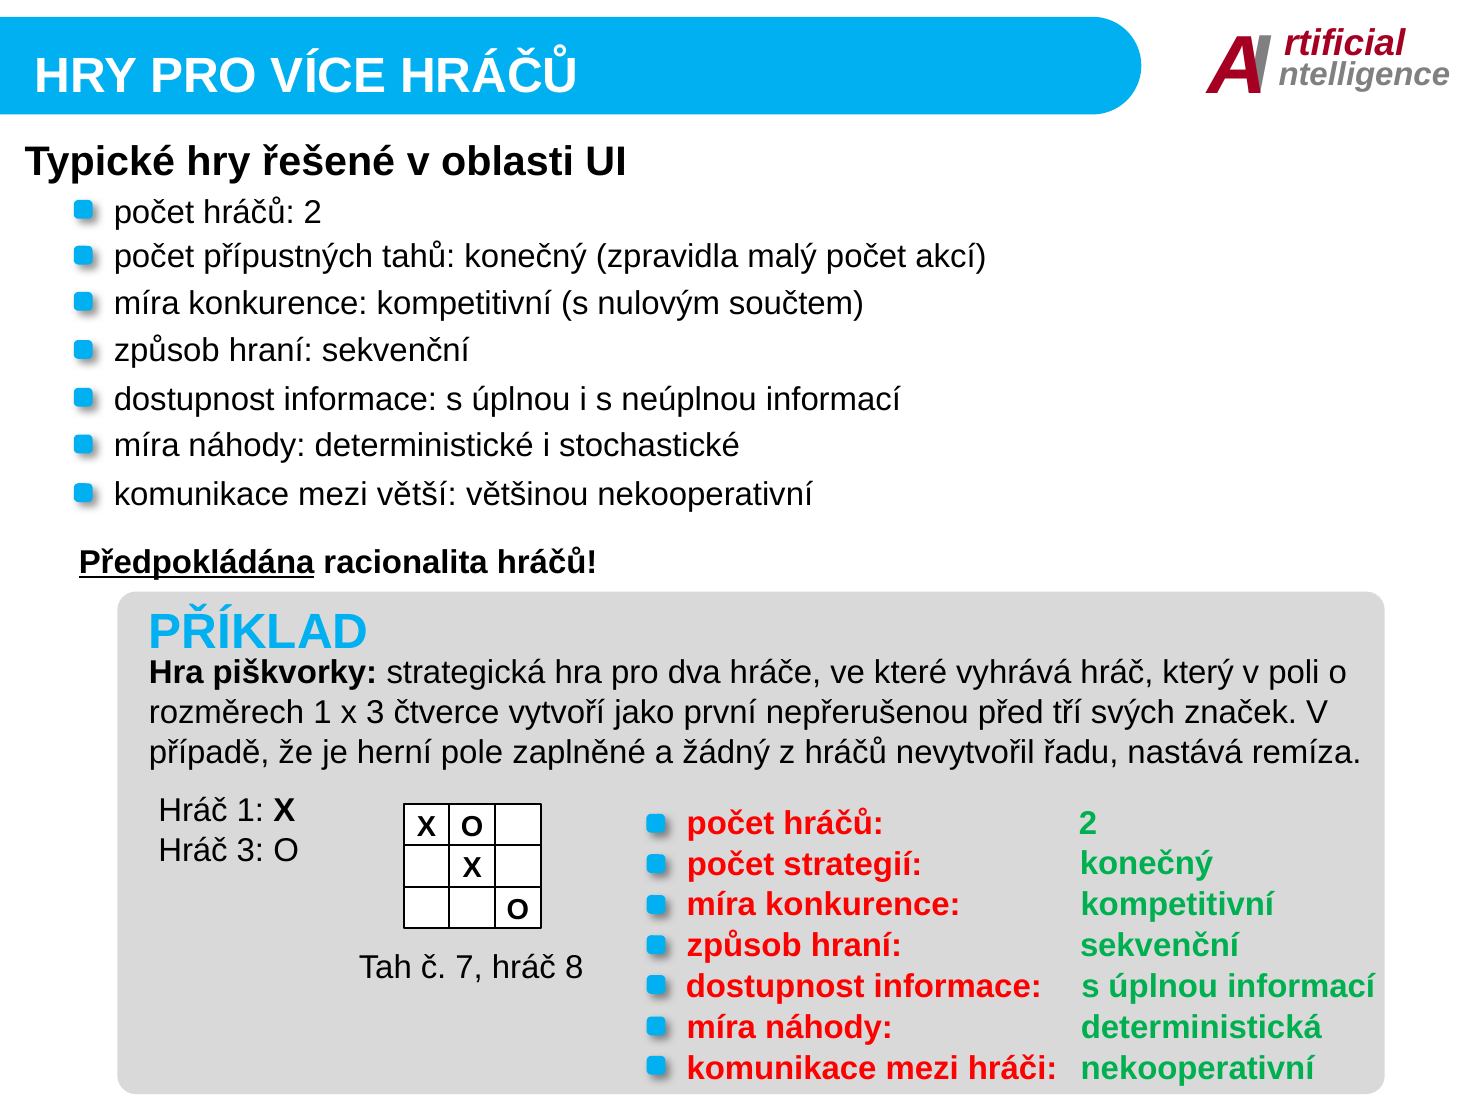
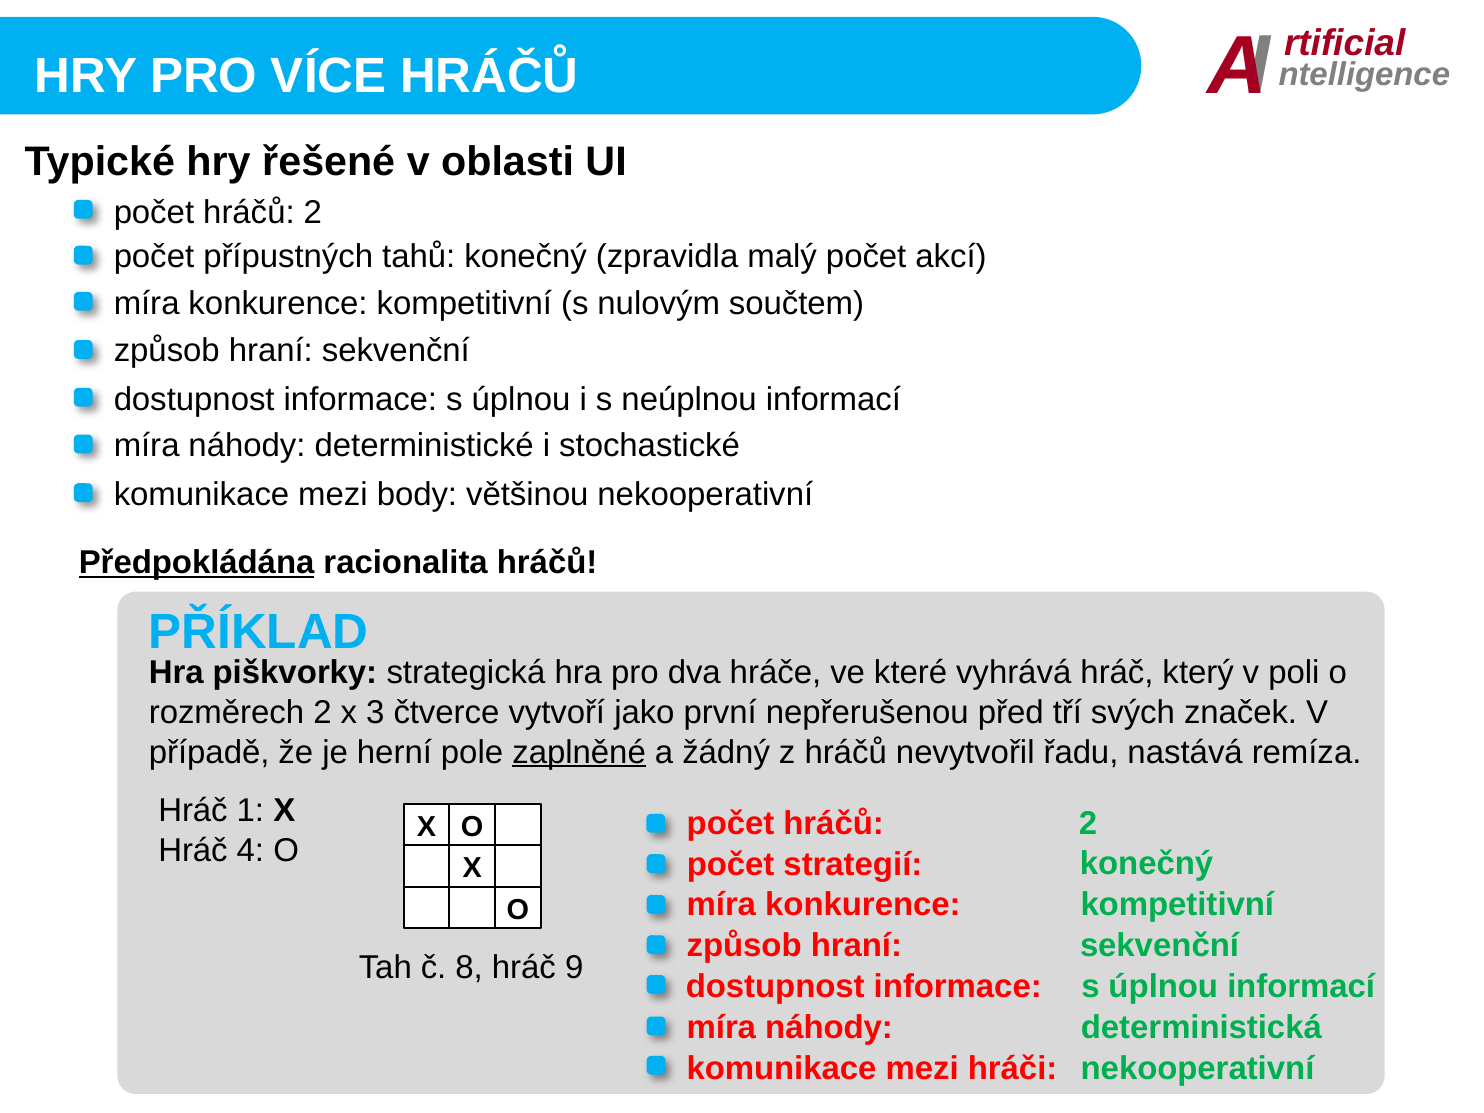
větší: větší -> body (417, 495)
rozměrech 1: 1 -> 2 (322, 713)
zaplněné underline: none -> present (579, 752)
Hráč 3: 3 -> 4 (250, 851)
7: 7 -> 8 (469, 968)
8: 8 -> 9 (574, 968)
